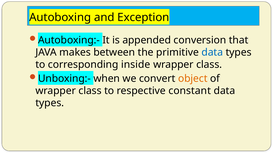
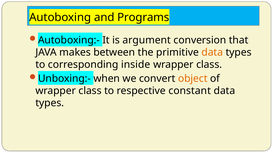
Exception: Exception -> Programs (143, 18)
appended: appended -> argument (147, 40)
data colour: blue -> orange (212, 53)
